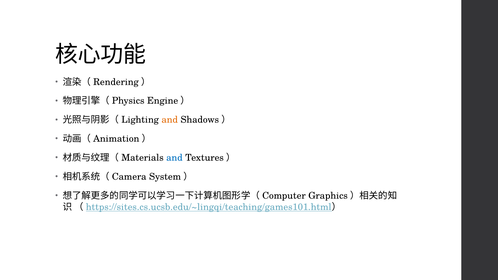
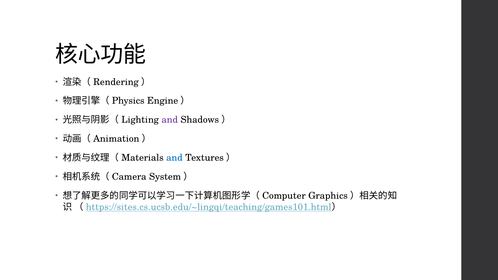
and colour: orange -> purple (170, 120)
